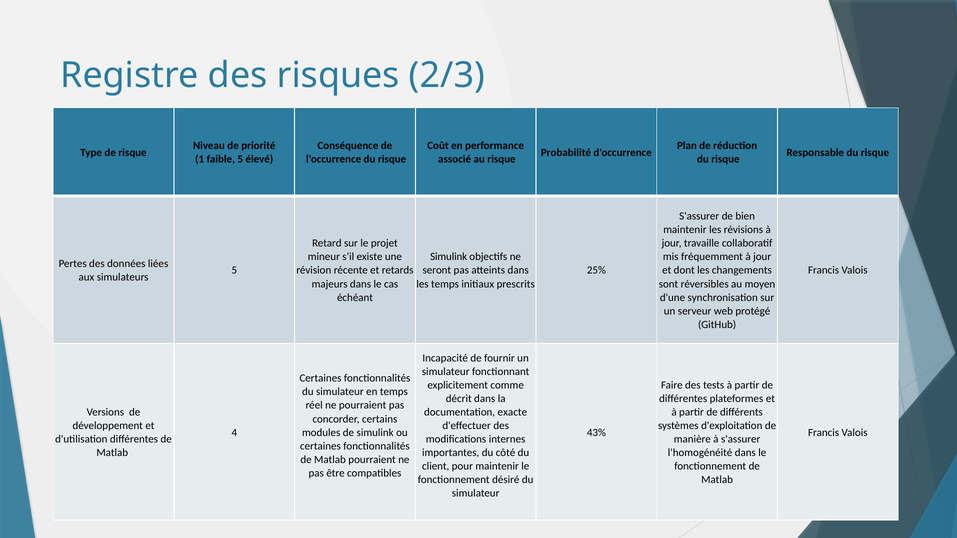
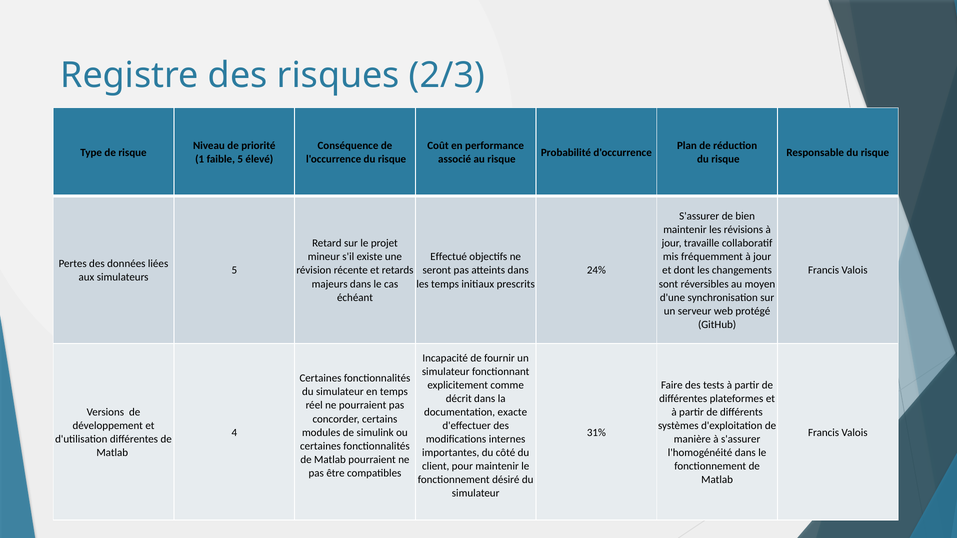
Simulink: Simulink -> Effectué (449, 257)
25%: 25% -> 24% (596, 271)
43%: 43% -> 31% (596, 433)
